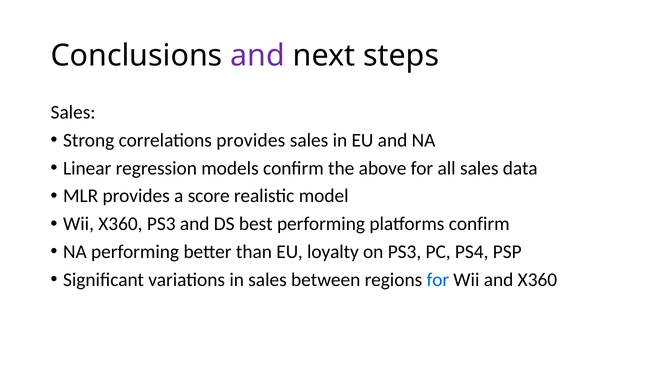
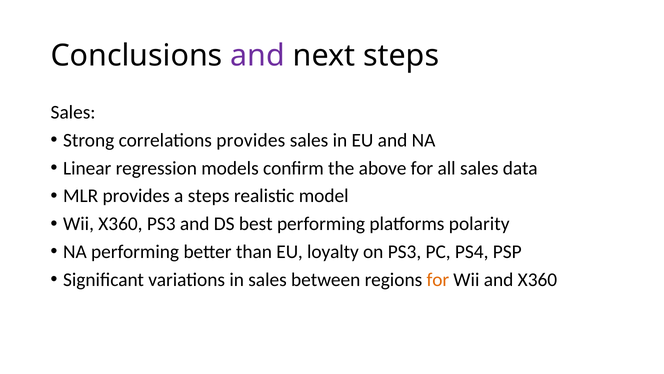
a score: score -> steps (209, 196)
platforms confirm: confirm -> polarity (479, 224)
for colour: blue -> orange (438, 279)
